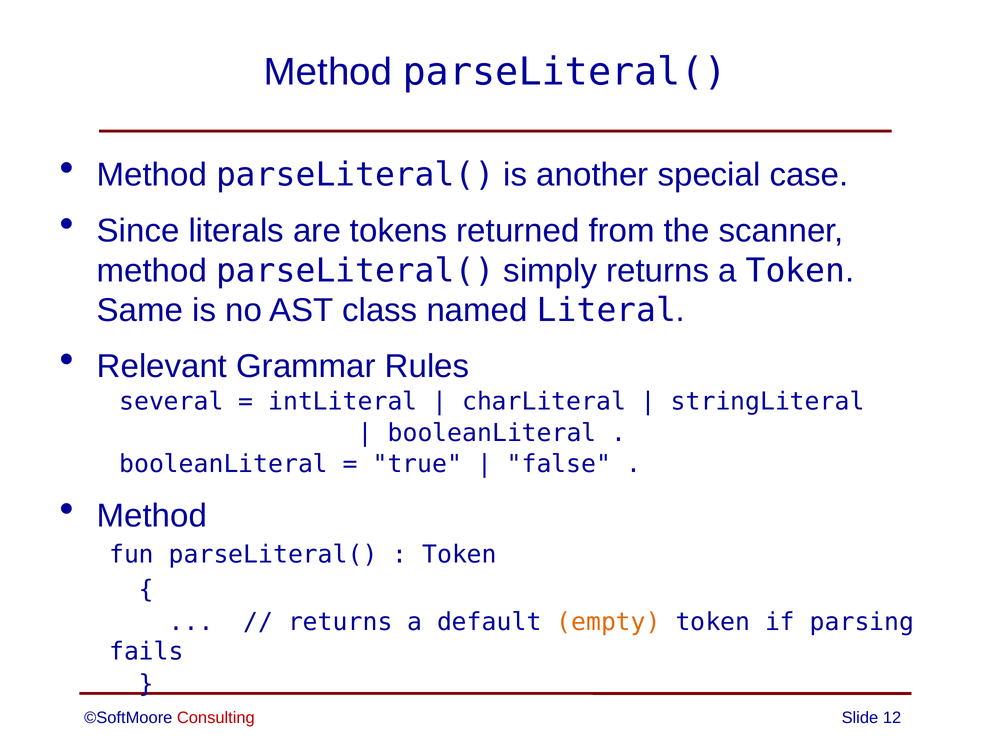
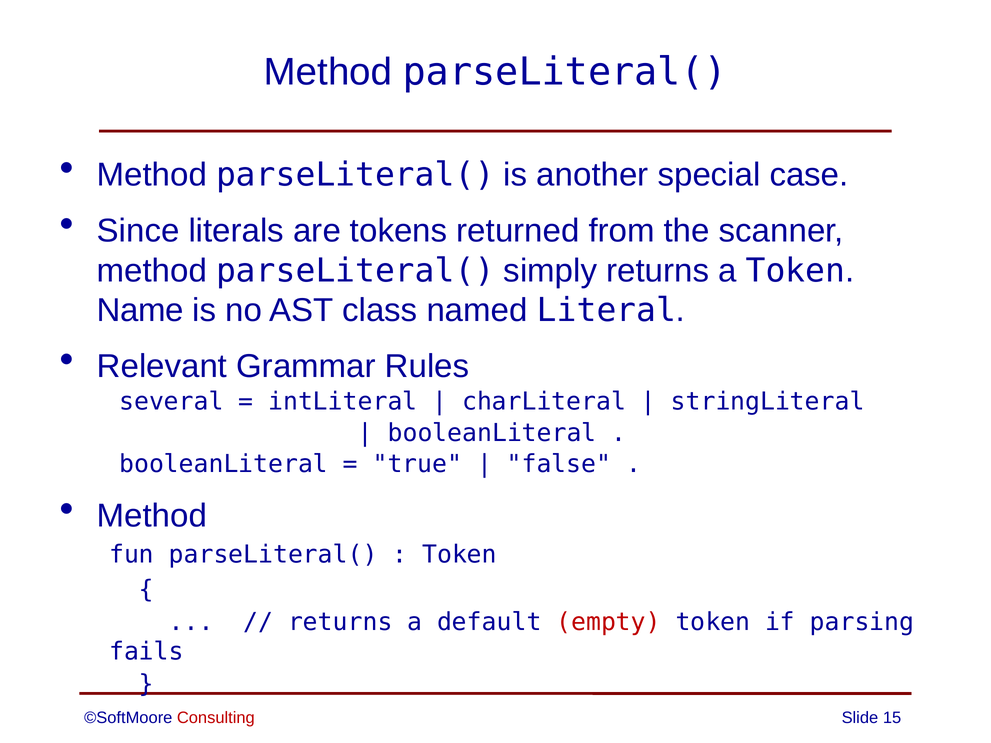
Same: Same -> Name (140, 310)
empty colour: orange -> red (608, 622)
12: 12 -> 15 (892, 718)
